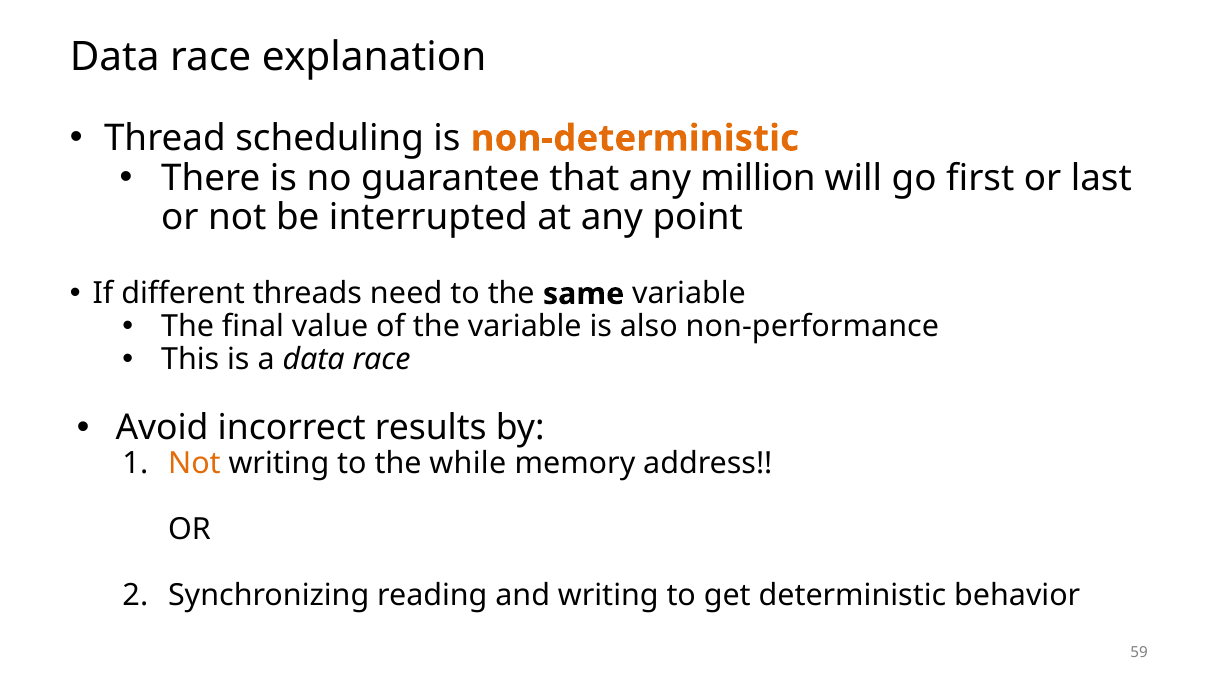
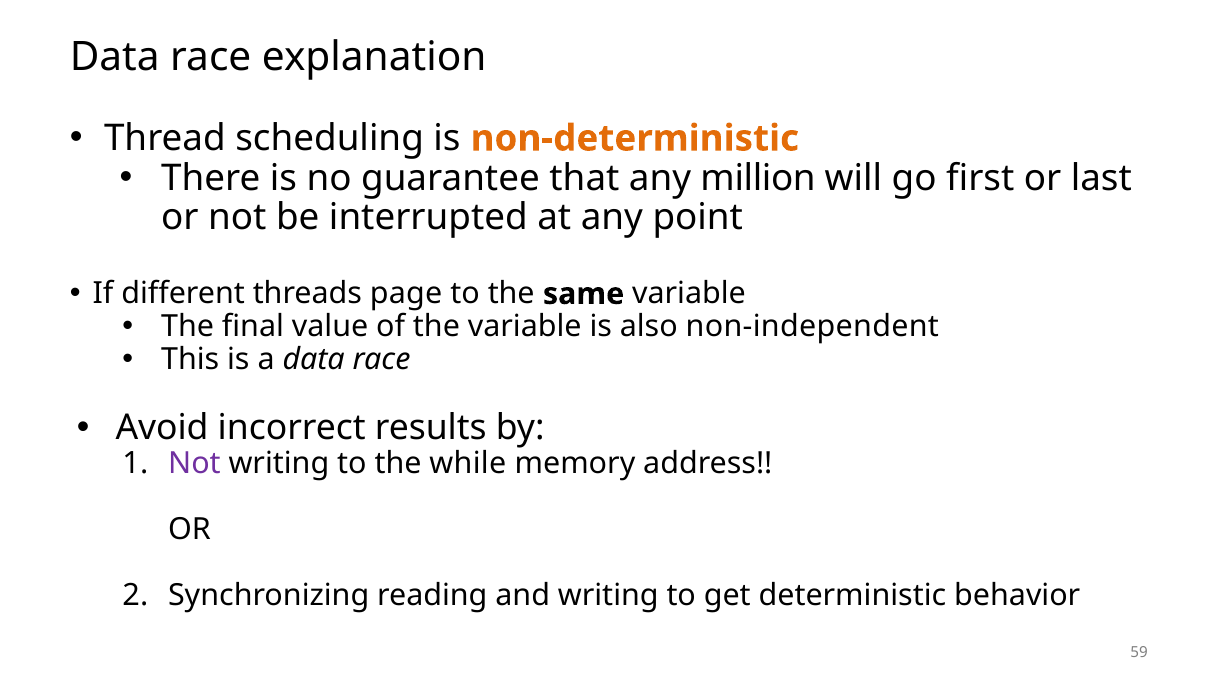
need: need -> page (406, 294)
non-performance: non-performance -> non-independent (812, 327)
Not colour: orange -> purple (194, 464)
